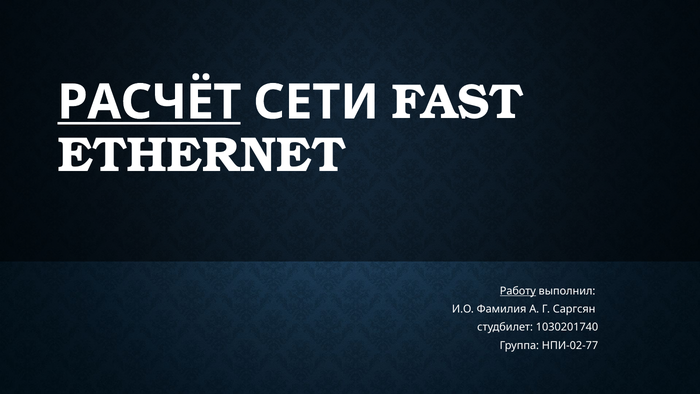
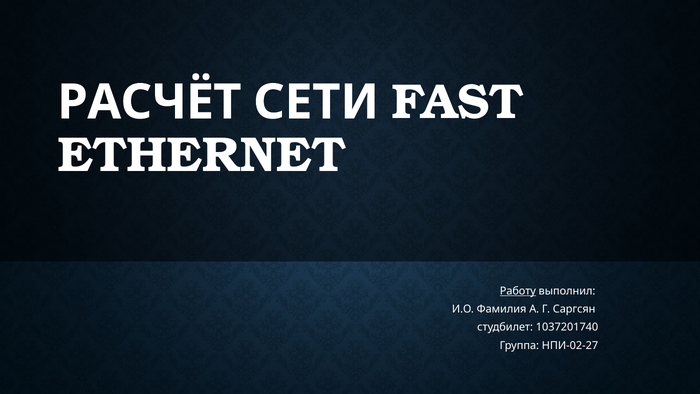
РАСЧЁТ underline: present -> none (149, 102)
1030201740: 1030201740 -> 1037201740 (567, 327)
НПИ-02-77: НПИ-02-77 -> НПИ-02-27 (570, 345)
